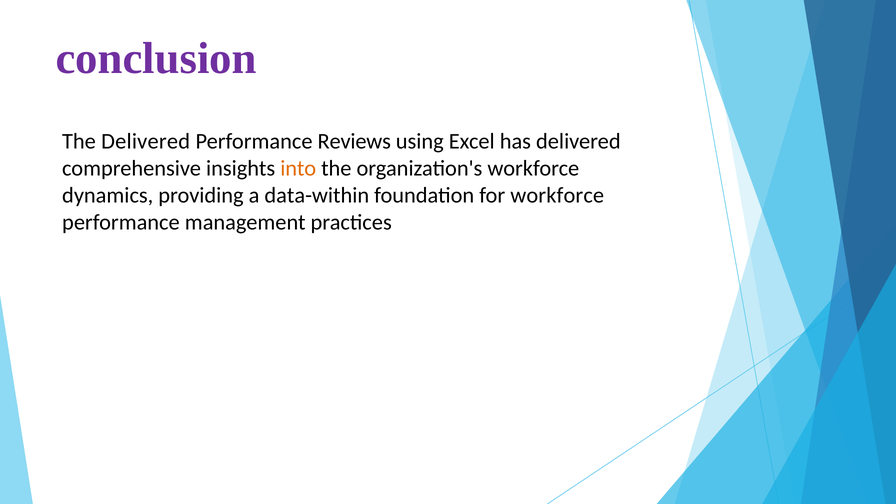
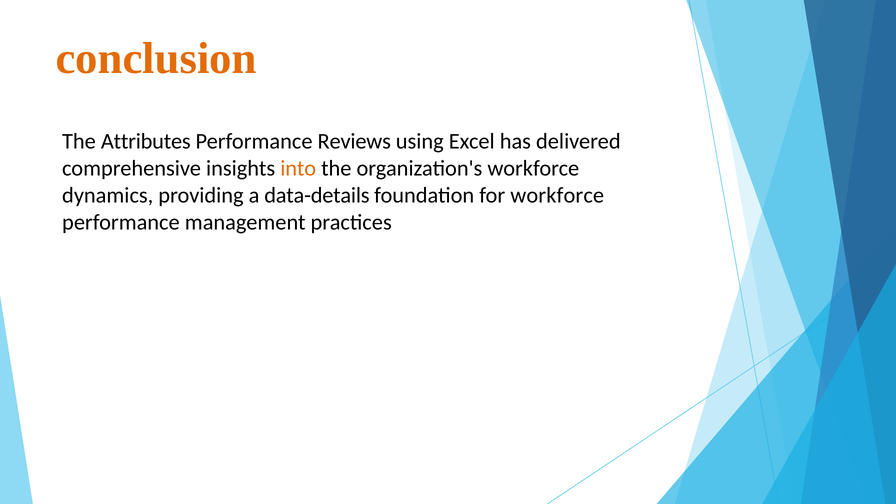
conclusion colour: purple -> orange (156, 58)
The Delivered: Delivered -> Attributes (146, 142)
data-within: data-within -> data-details (317, 195)
